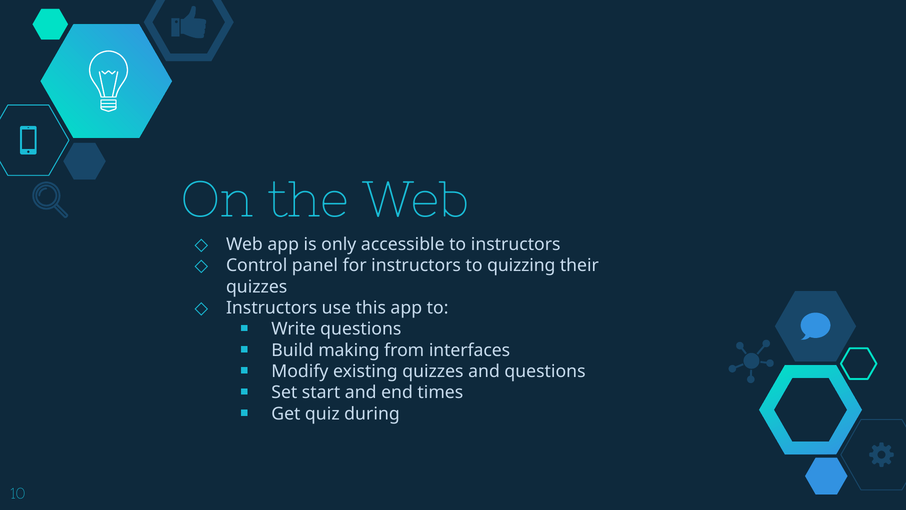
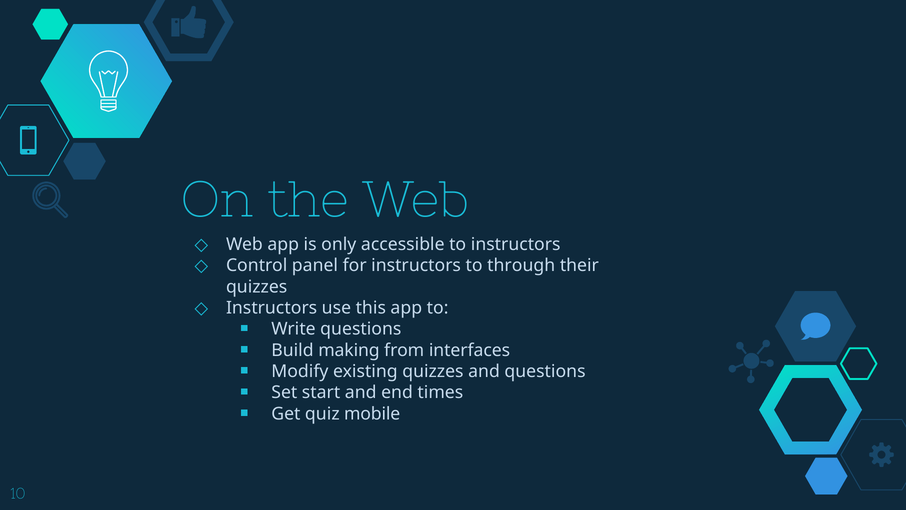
quizzing: quizzing -> through (521, 265)
during: during -> mobile (372, 414)
